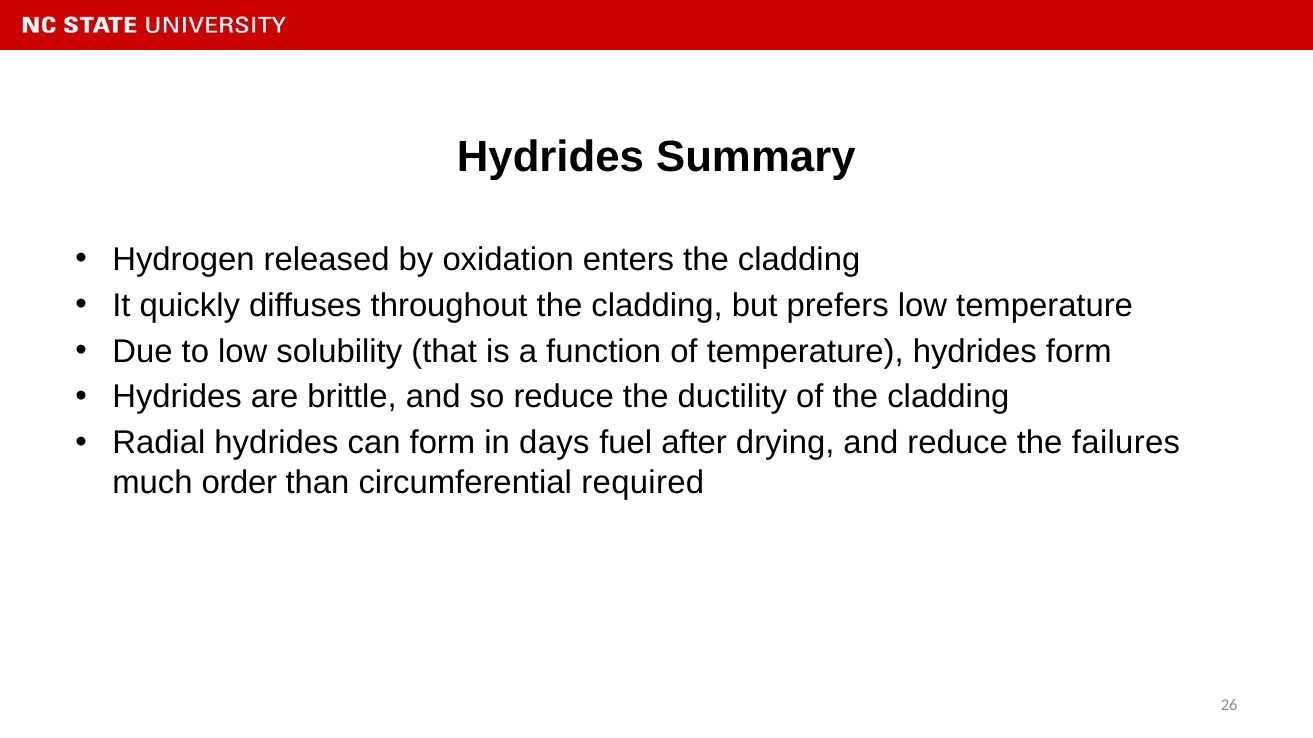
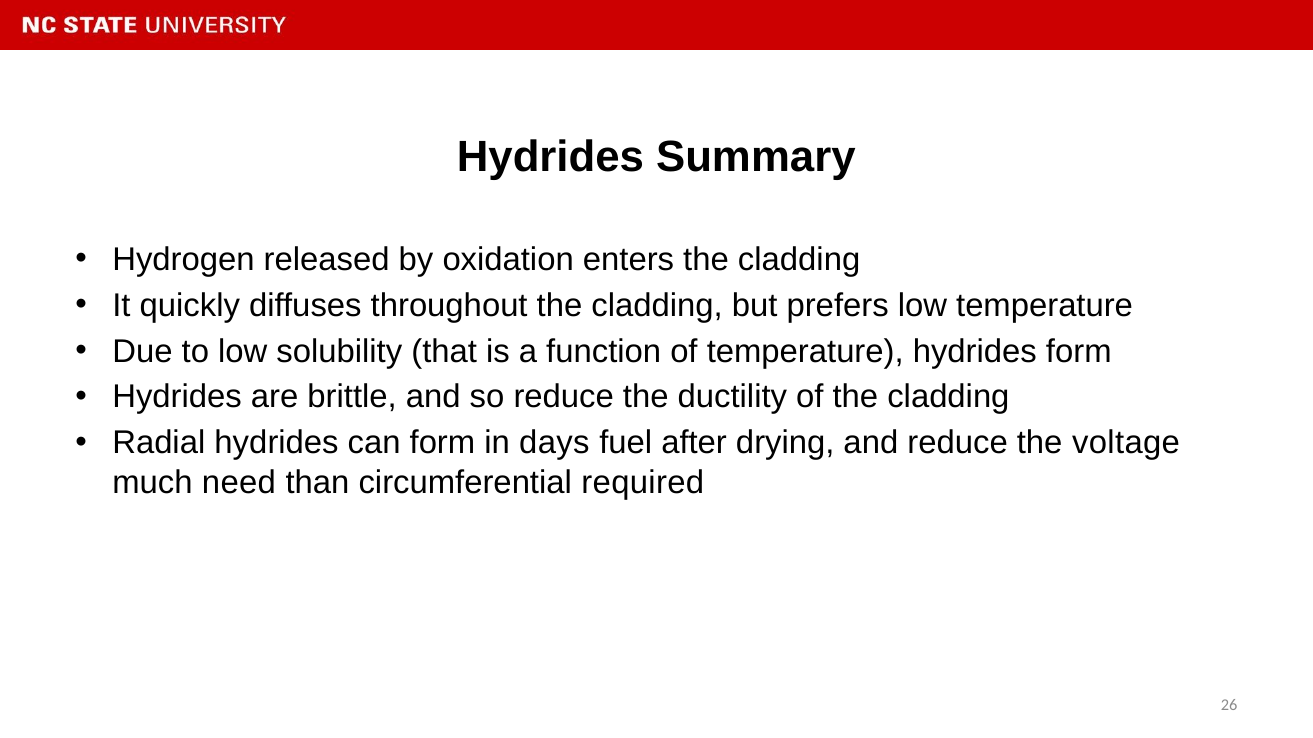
failures: failures -> voltage (1126, 443)
order: order -> need (239, 483)
